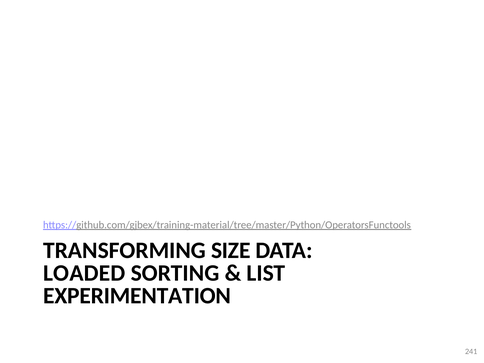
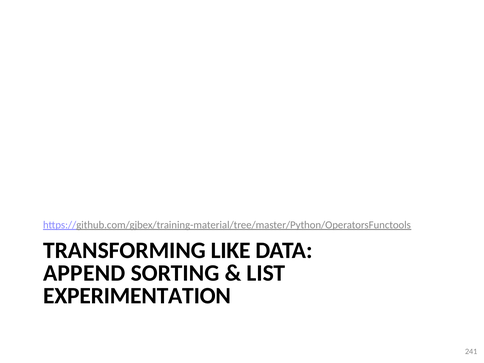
SIZE: SIZE -> LIKE (231, 251)
LOADED: LOADED -> APPEND (84, 273)
